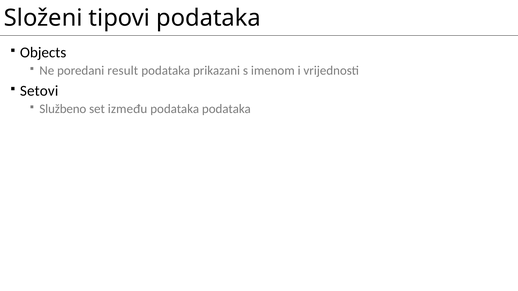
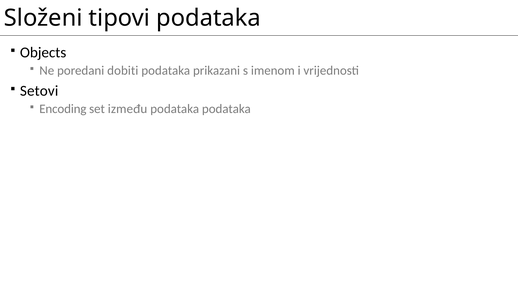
result: result -> dobiti (123, 71)
Službeno: Službeno -> Encoding (63, 109)
